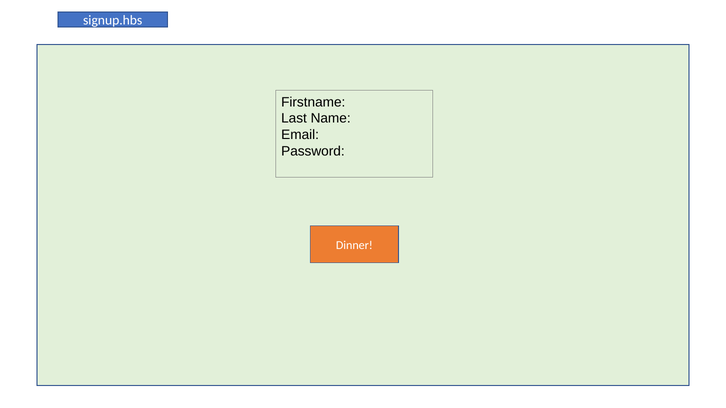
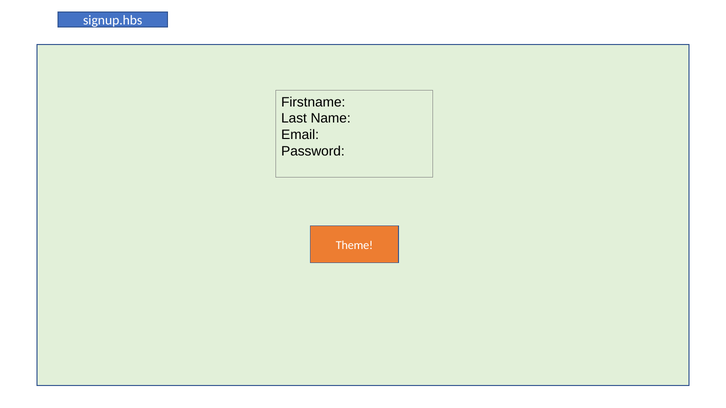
Dinner: Dinner -> Theme (354, 245)
